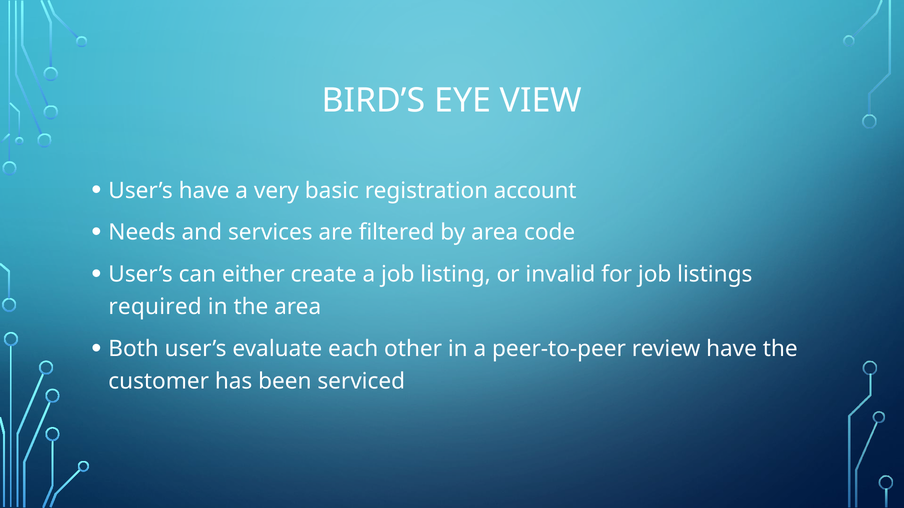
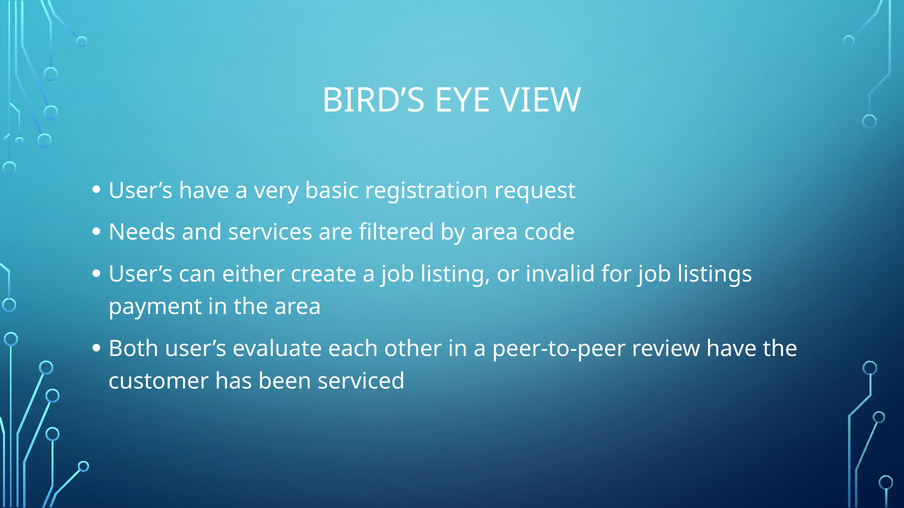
account: account -> request (535, 191)
required: required -> payment (155, 307)
